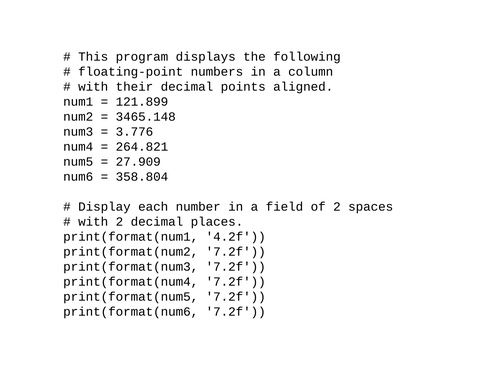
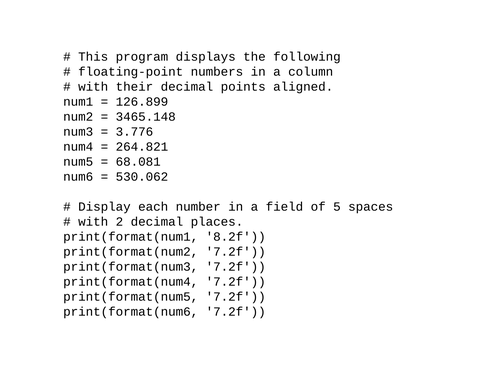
121.899: 121.899 -> 126.899 (142, 102)
27.909: 27.909 -> 68.081 (138, 162)
358.804: 358.804 -> 530.062 (142, 177)
of 2: 2 -> 5 (337, 207)
4.2f: 4.2f -> 8.2f (236, 237)
